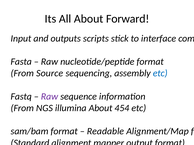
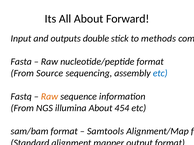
scripts: scripts -> double (96, 39)
interface: interface -> methods (159, 39)
Raw colour: purple -> orange (50, 97)
Readable: Readable -> Samtools (105, 132)
